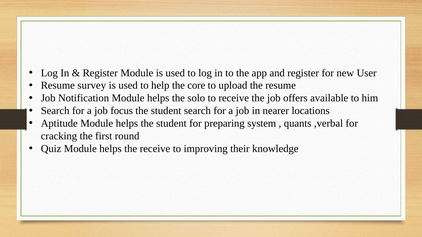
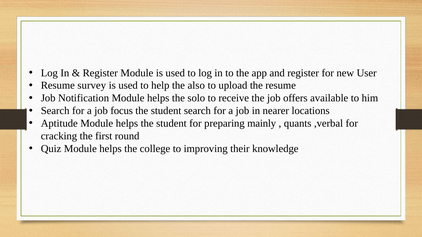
core: core -> also (196, 86)
system: system -> mainly (262, 124)
the receive: receive -> college (155, 149)
